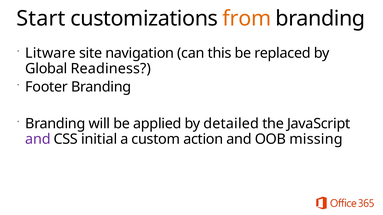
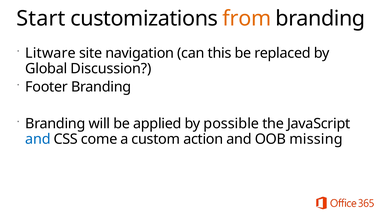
Readiness: Readiness -> Discussion (111, 69)
detailed: detailed -> possible (231, 124)
and colour: purple -> blue (38, 139)
initial: initial -> come (99, 139)
